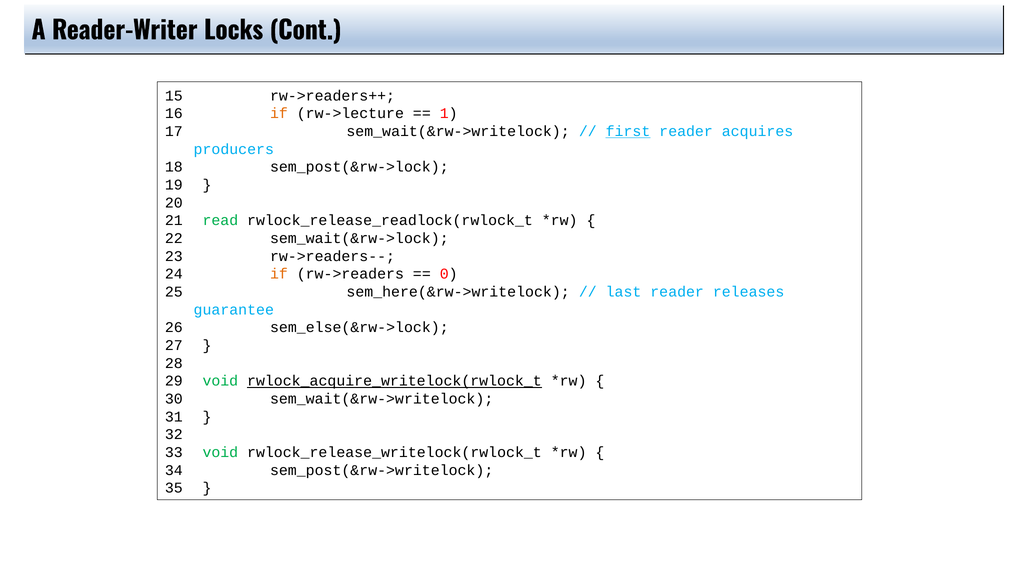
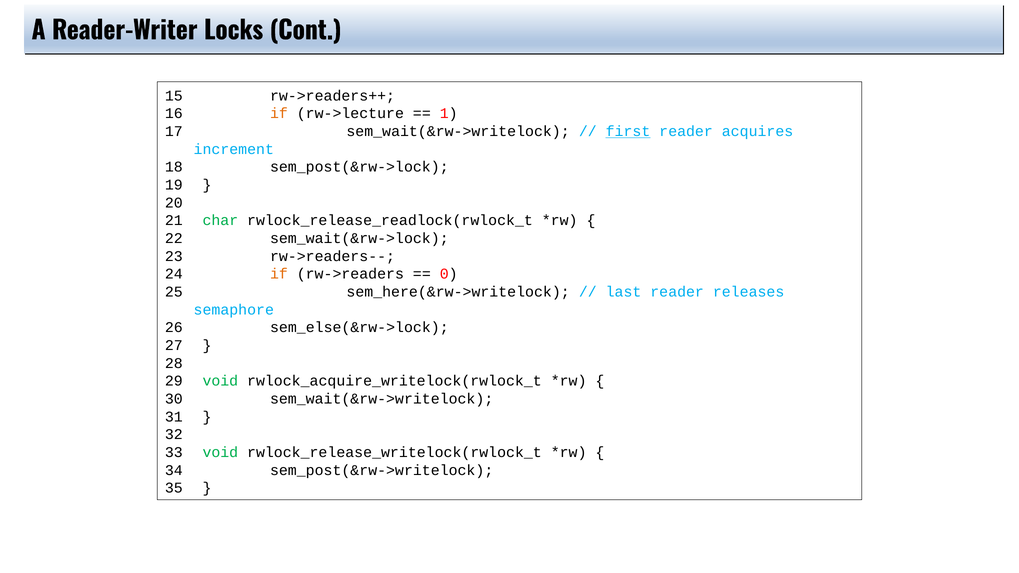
producers: producers -> increment (234, 149)
read: read -> char (220, 221)
guarantee: guarantee -> semaphore (234, 310)
rwlock_acquire_writelock(rwlock_t underline: present -> none (394, 381)
